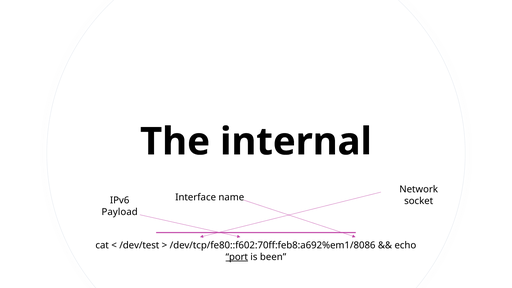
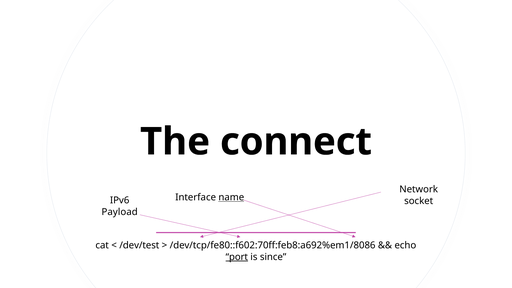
internal: internal -> connect (296, 142)
name underline: none -> present (231, 197)
been: been -> since (273, 257)
